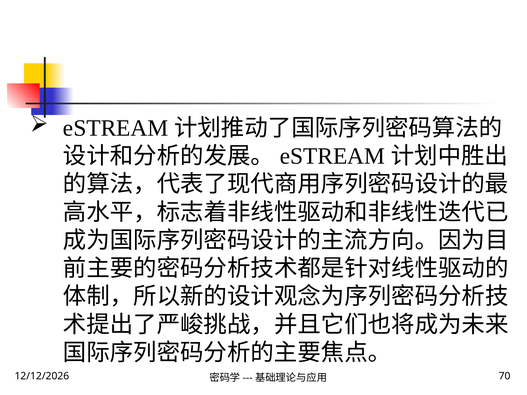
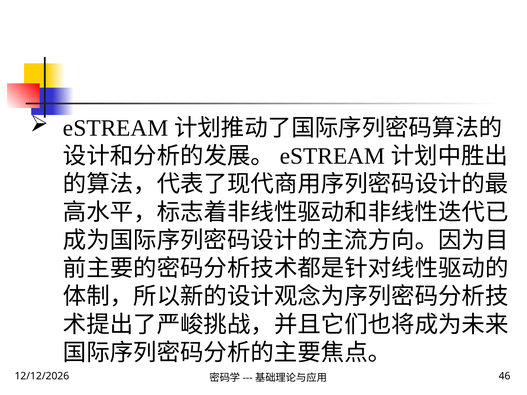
70: 70 -> 46 (505, 376)
